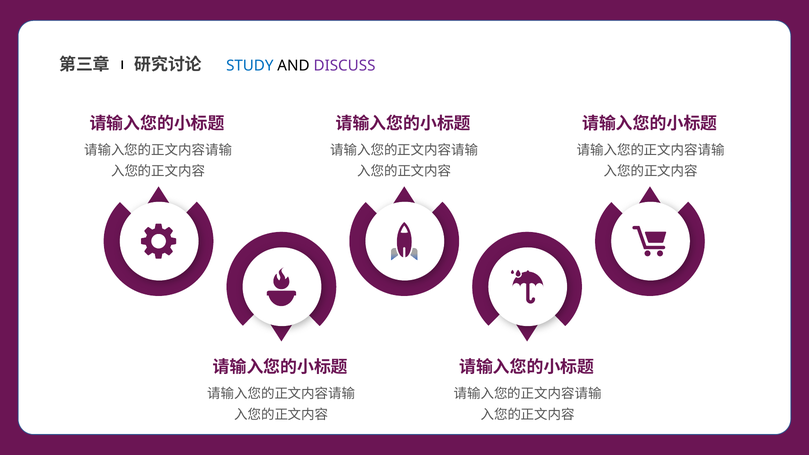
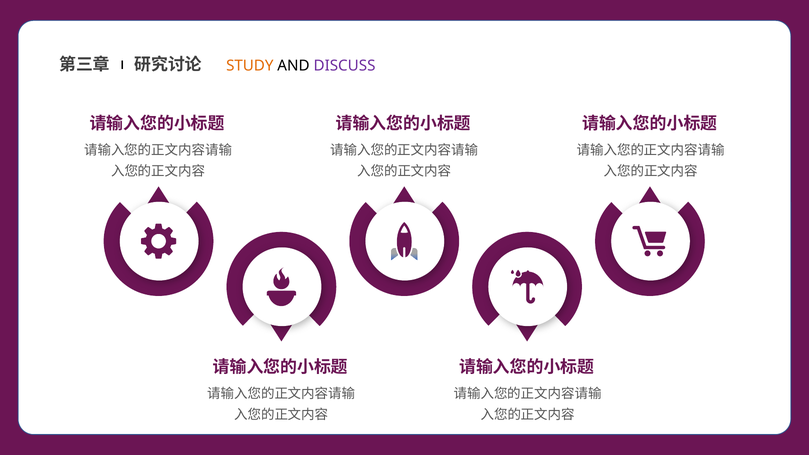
STUDY colour: blue -> orange (250, 66)
